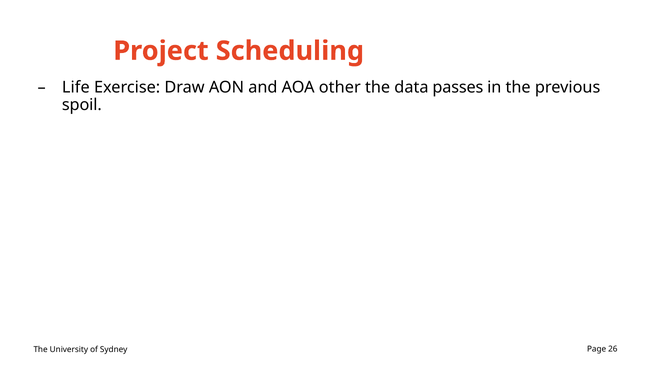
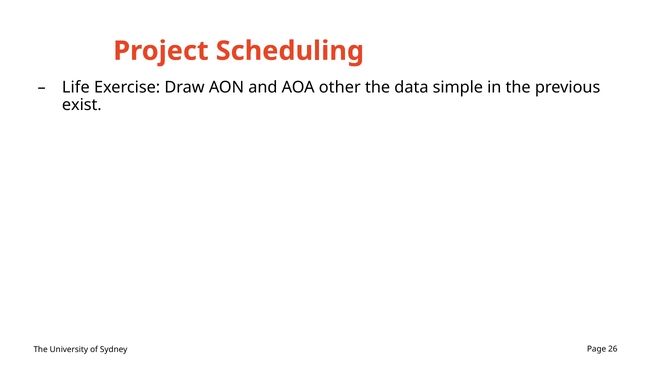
passes: passes -> simple (458, 87)
spoil: spoil -> exist (82, 105)
